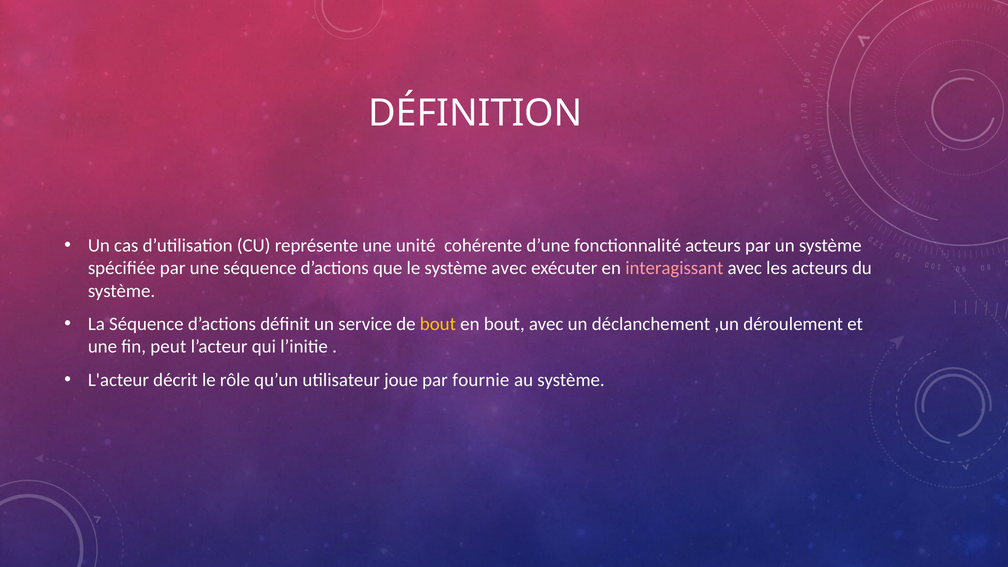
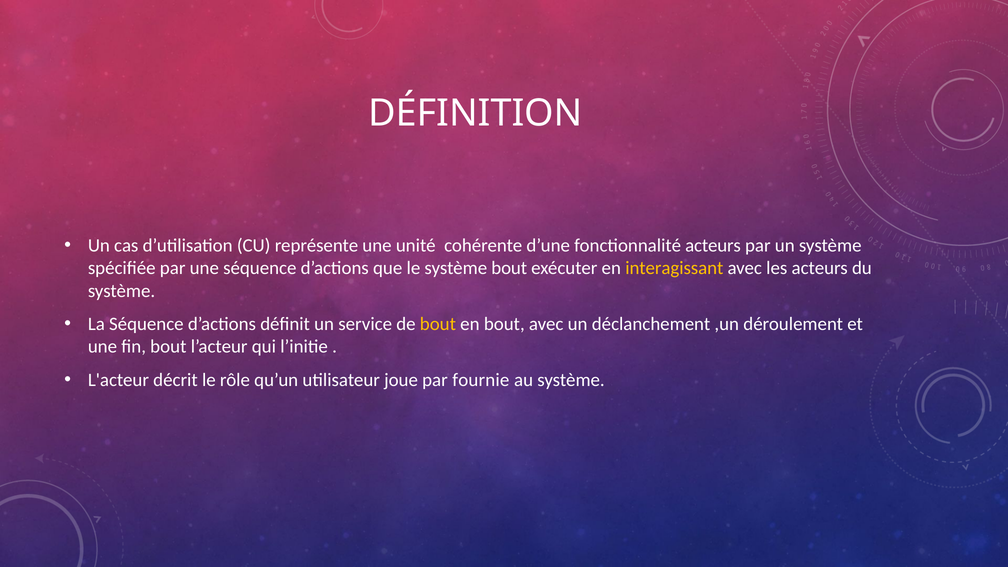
système avec: avec -> bout (509, 268)
interagissant colour: pink -> yellow (674, 268)
fin peut: peut -> bout (168, 347)
